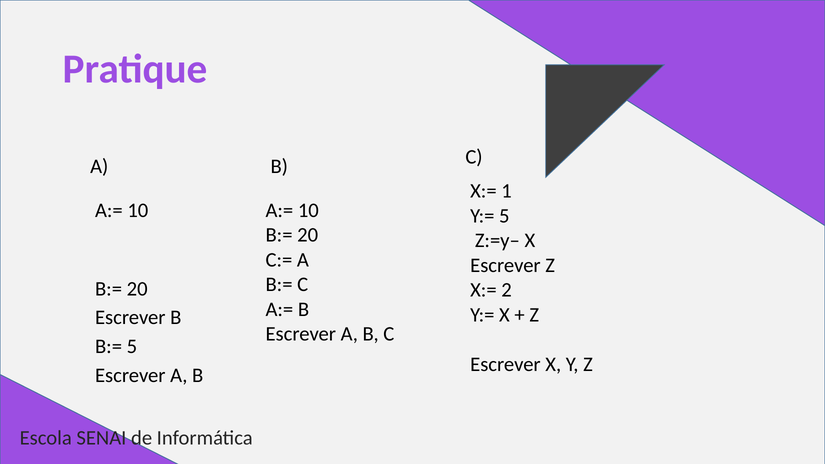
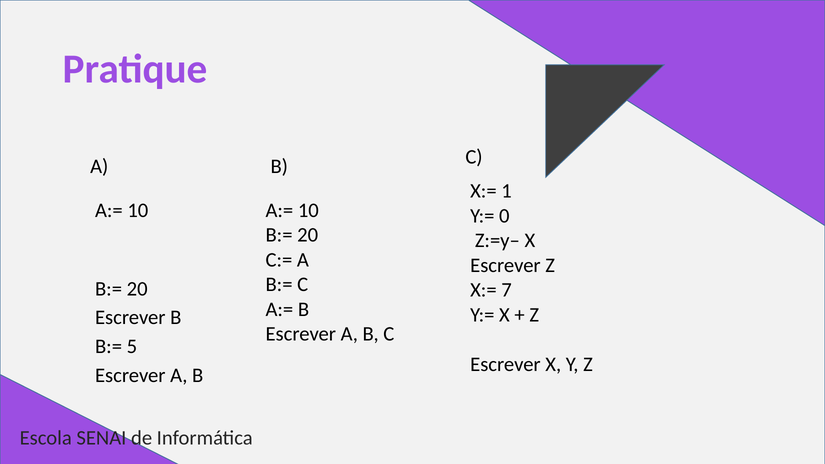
Y:= 5: 5 -> 0 (504, 216)
2: 2 -> 7 (507, 290)
